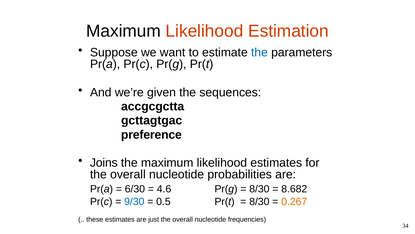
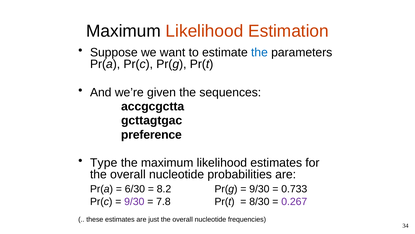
Joins: Joins -> Type (104, 163)
4.6: 4.6 -> 8.2 (164, 189)
8/30: 8/30 -> 9/30 (259, 189)
8.682: 8.682 -> 0.733 (294, 189)
9/30 colour: blue -> purple (134, 201)
0.5: 0.5 -> 7.8 (163, 201)
0.267 colour: orange -> purple (294, 201)
